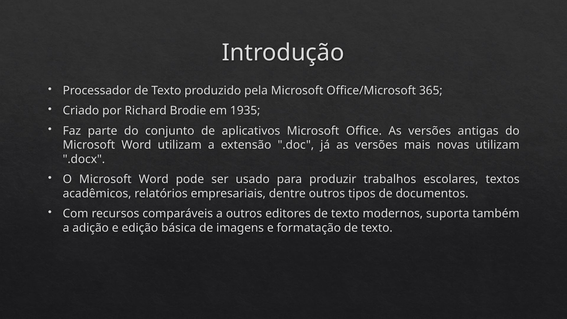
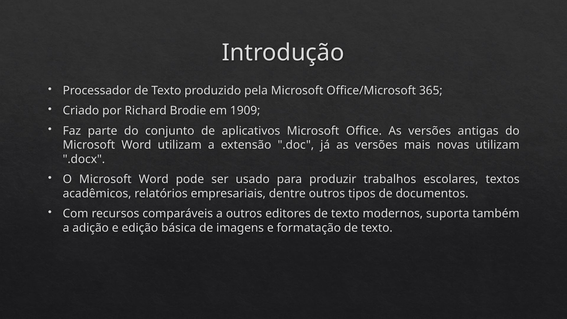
1935: 1935 -> 1909 (245, 111)
